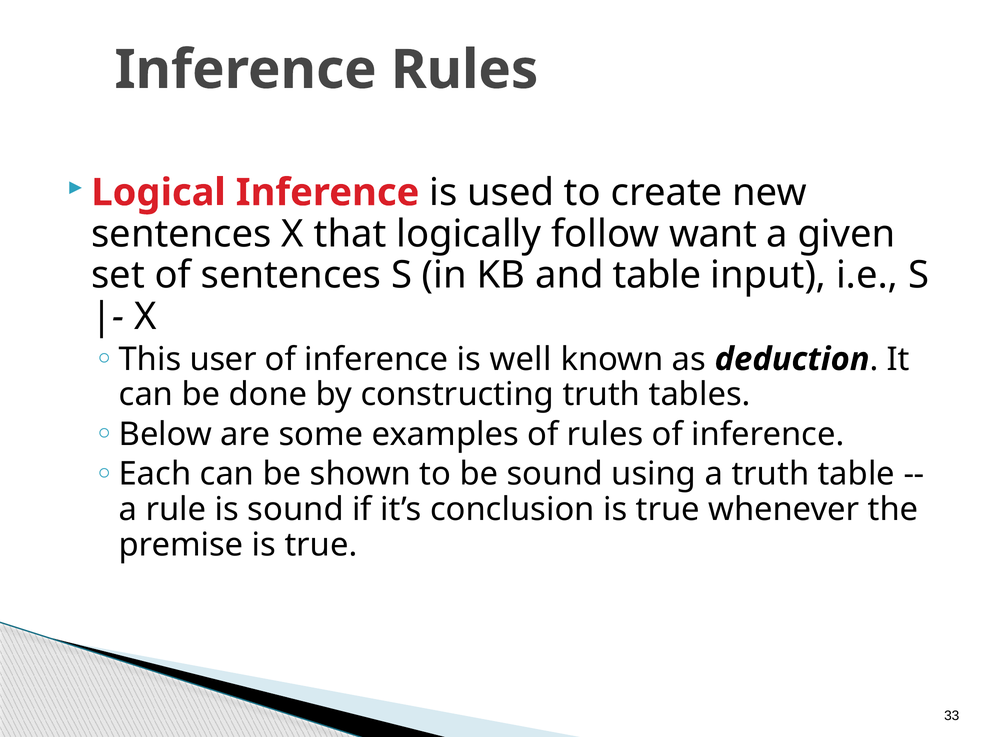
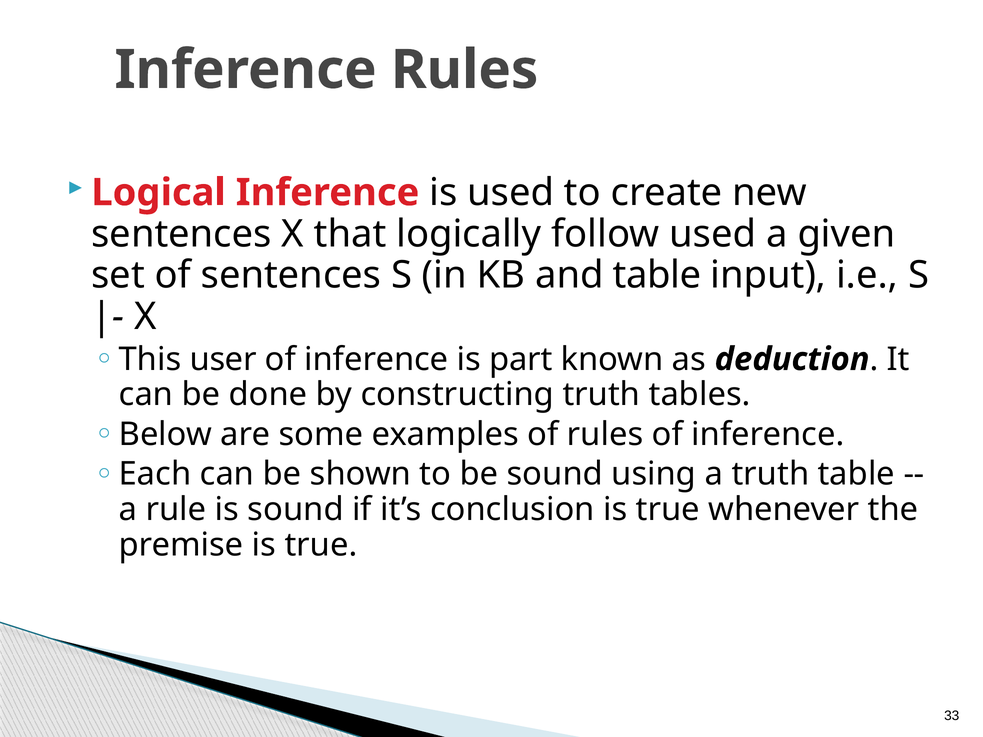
follow want: want -> used (713, 234)
well: well -> part (521, 359)
